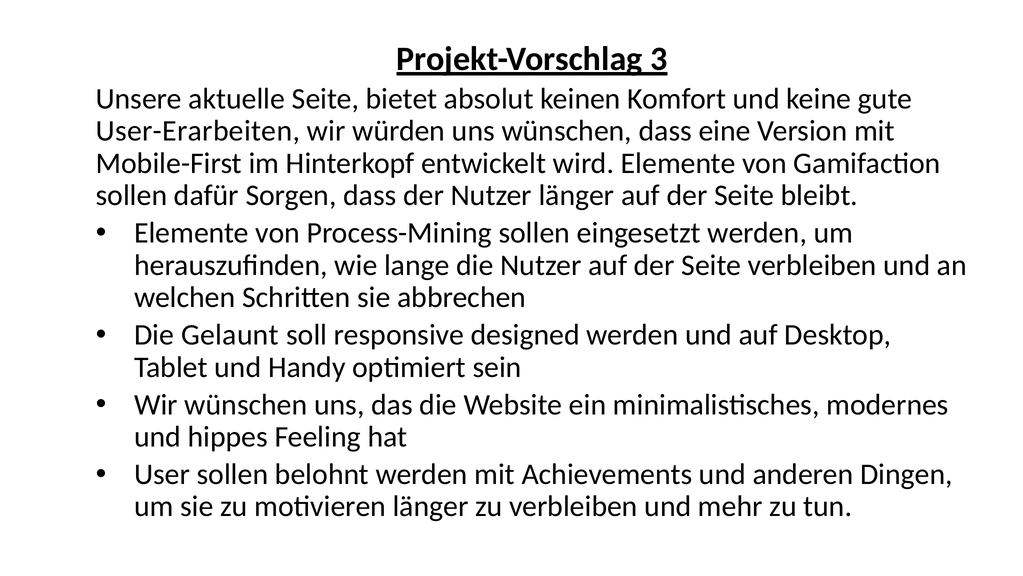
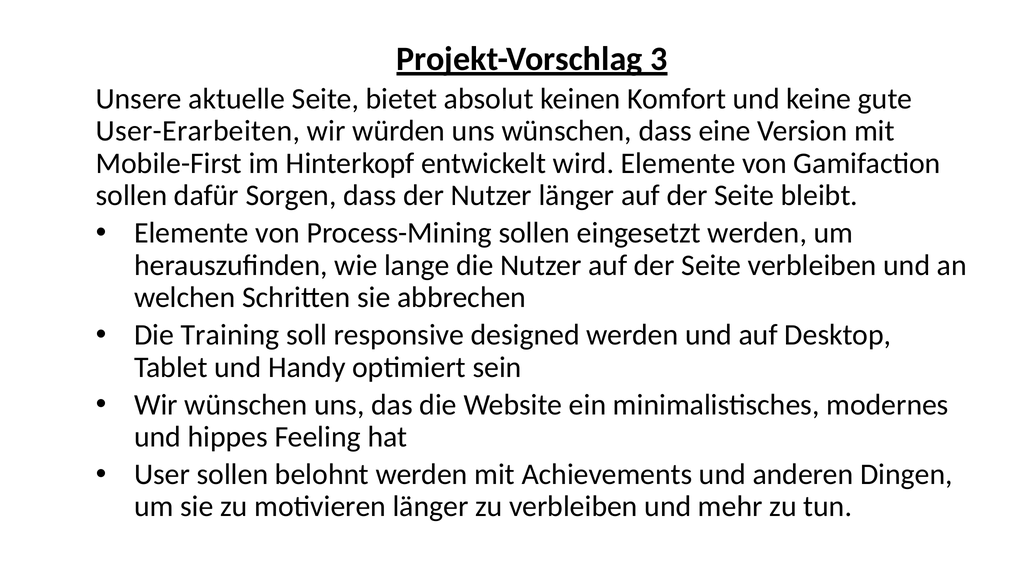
Gelaunt: Gelaunt -> Training (230, 335)
